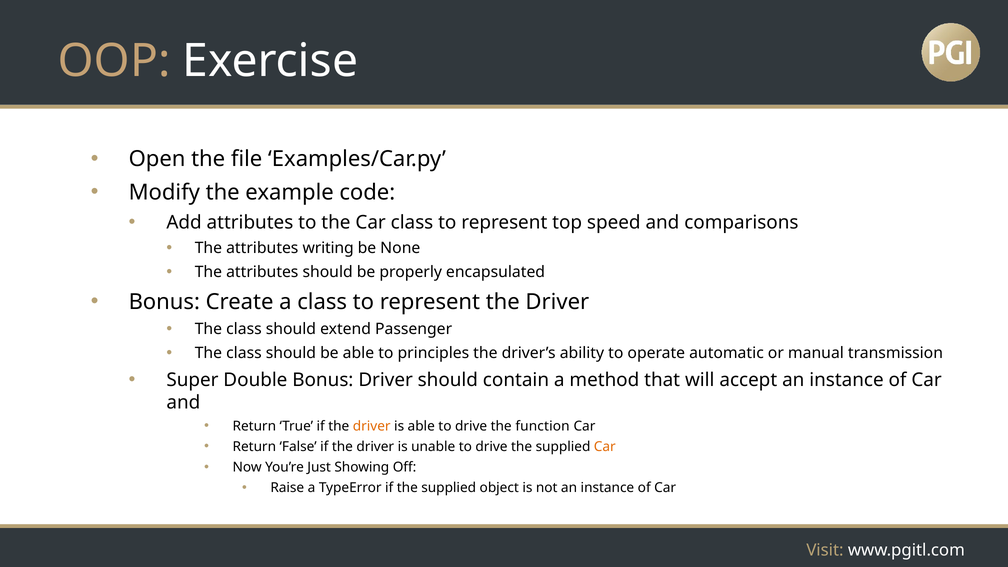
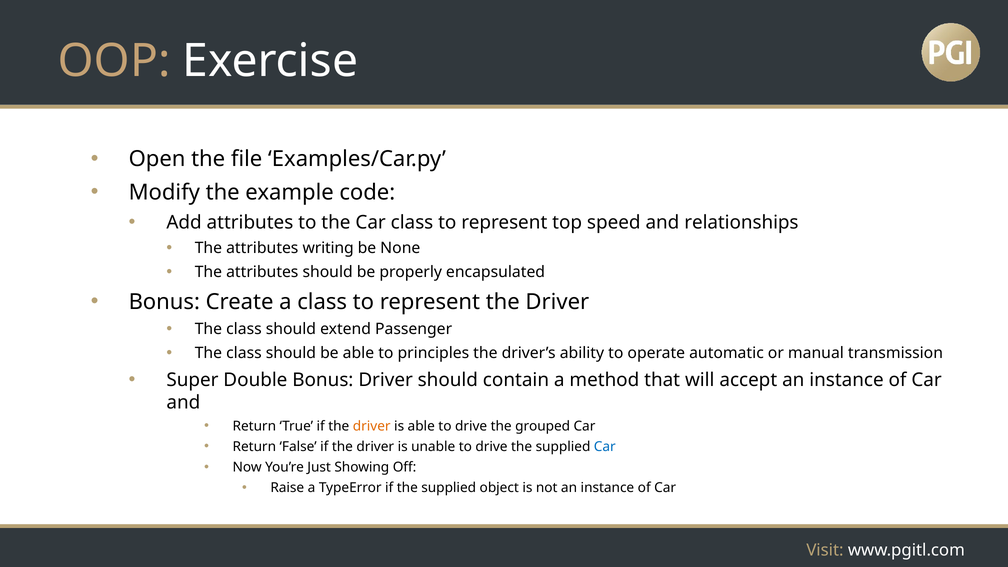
comparisons: comparisons -> relationships (741, 223)
function: function -> grouped (543, 426)
Car colour: orange -> blue (605, 447)
